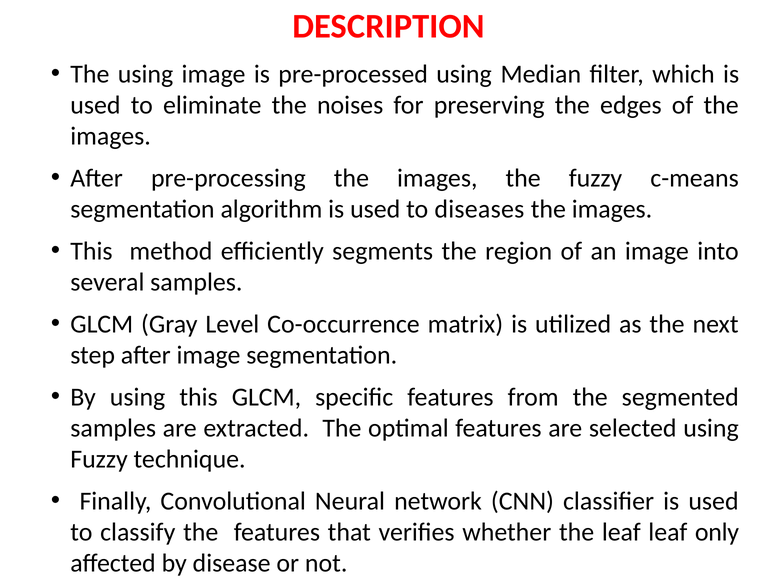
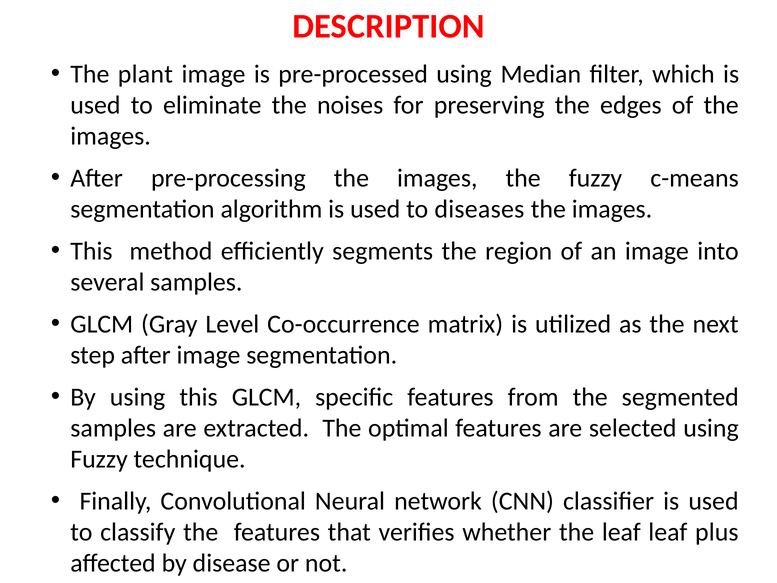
The using: using -> plant (145, 74)
only: only -> plus (717, 532)
